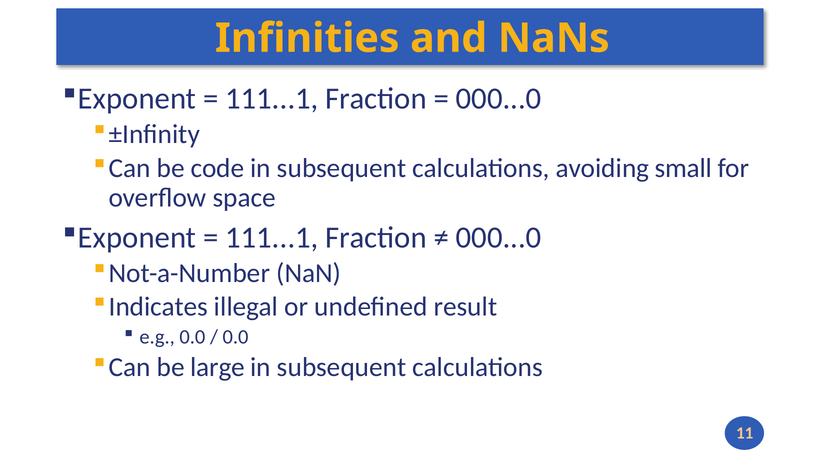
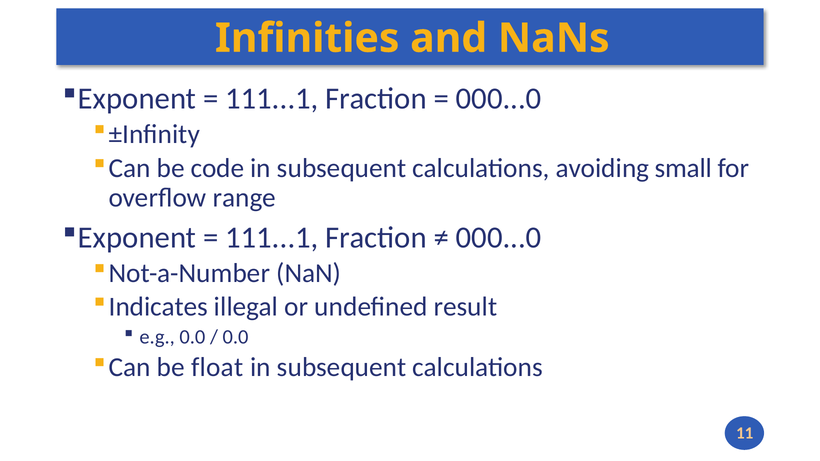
space: space -> range (244, 198)
large: large -> float (217, 367)
